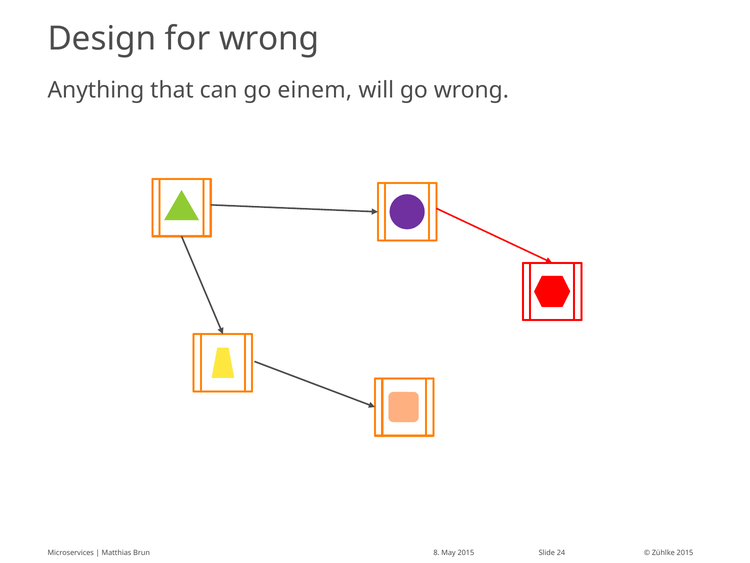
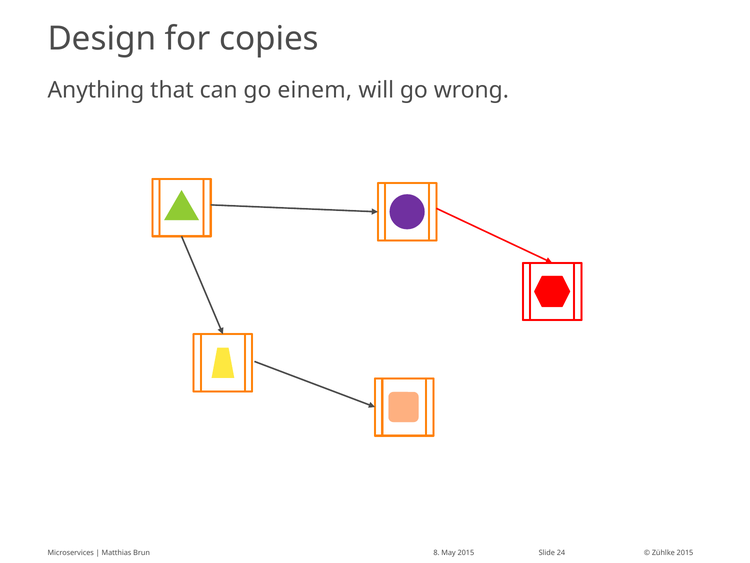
for wrong: wrong -> copies (269, 38)
